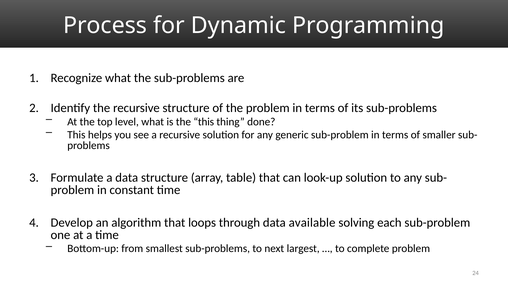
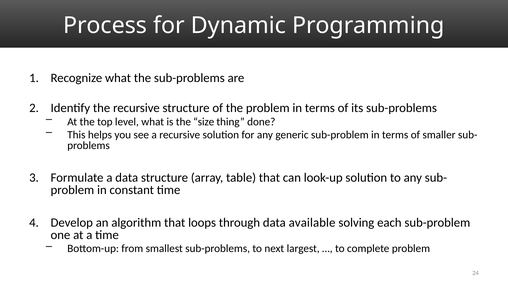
the this: this -> size (204, 122)
